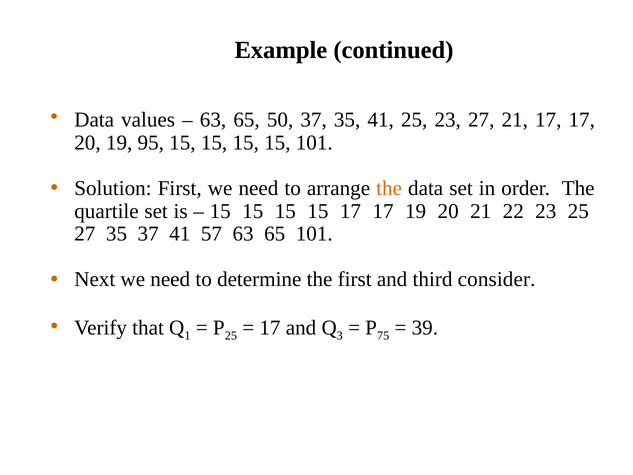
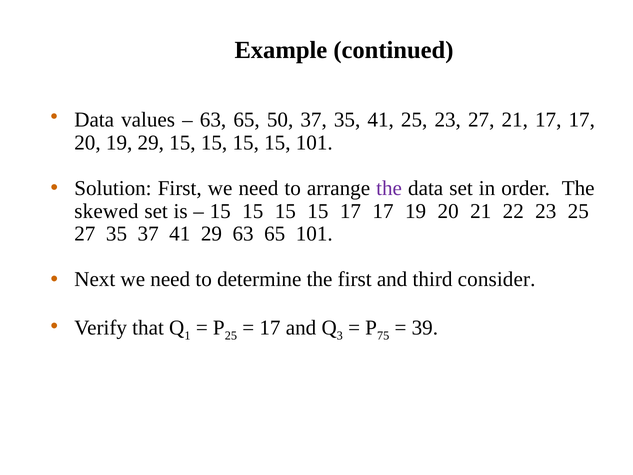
19 95: 95 -> 29 (151, 143)
the colour: orange -> purple (389, 188)
quartile: quartile -> skewed (106, 211)
41 57: 57 -> 29 (211, 234)
